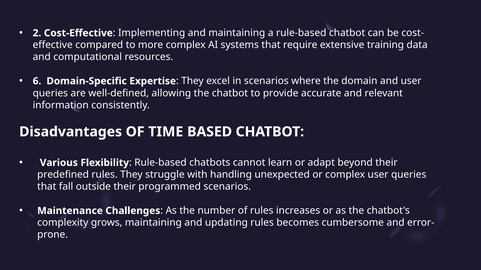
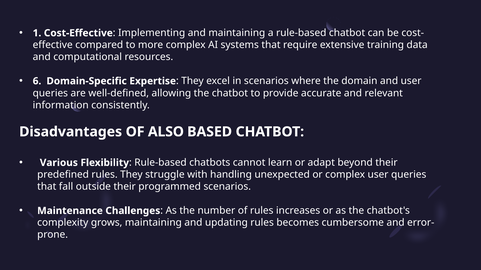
2: 2 -> 1 (37, 33)
TIME: TIME -> ALSO (166, 132)
